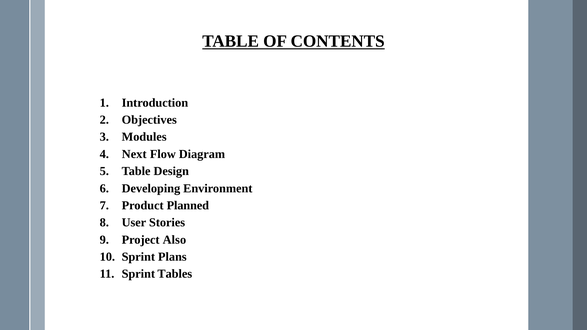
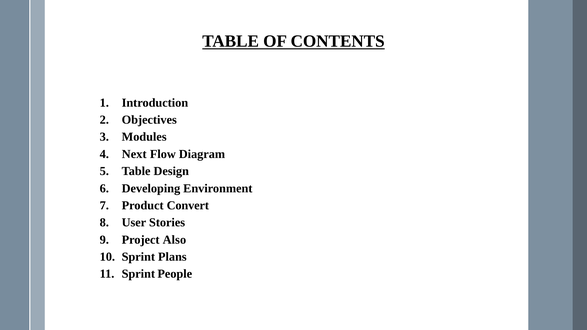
Planned: Planned -> Convert (188, 206)
Tables: Tables -> People (175, 274)
